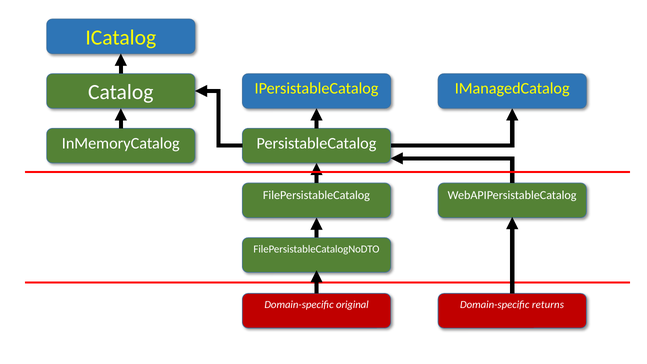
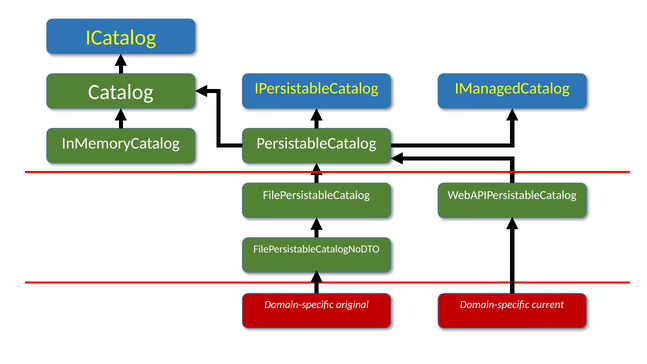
returns: returns -> current (548, 305)
